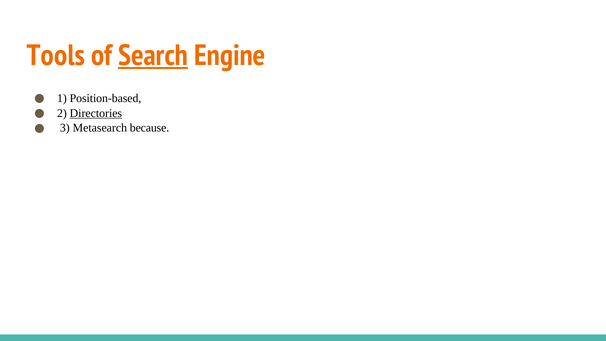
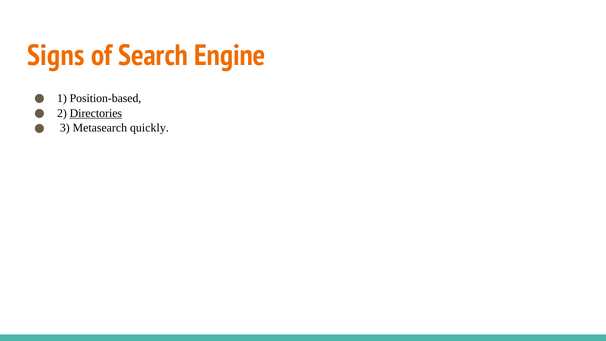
Tools: Tools -> Signs (56, 55)
Search underline: present -> none (153, 55)
because: because -> quickly (149, 128)
